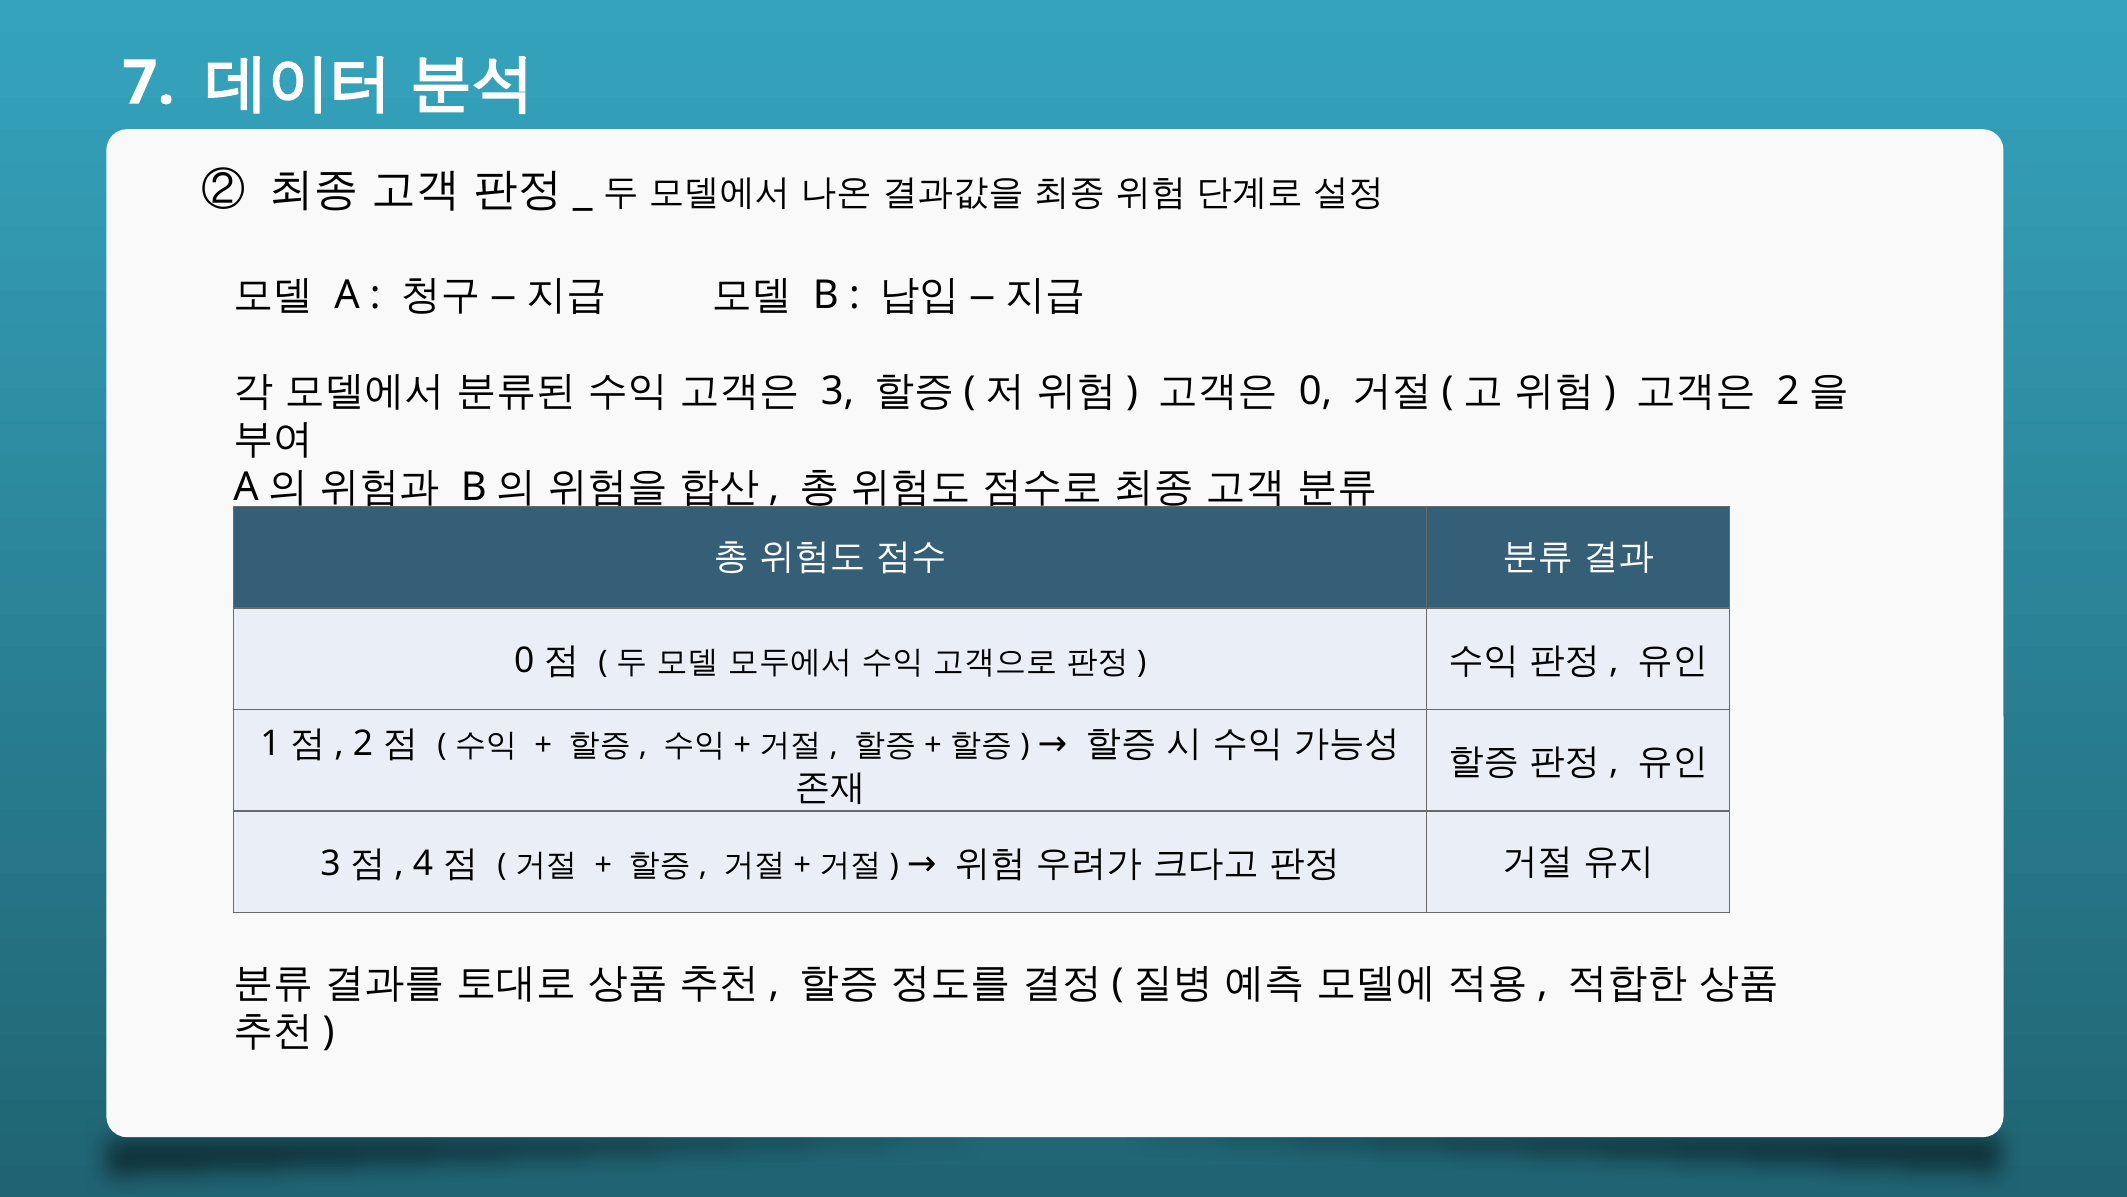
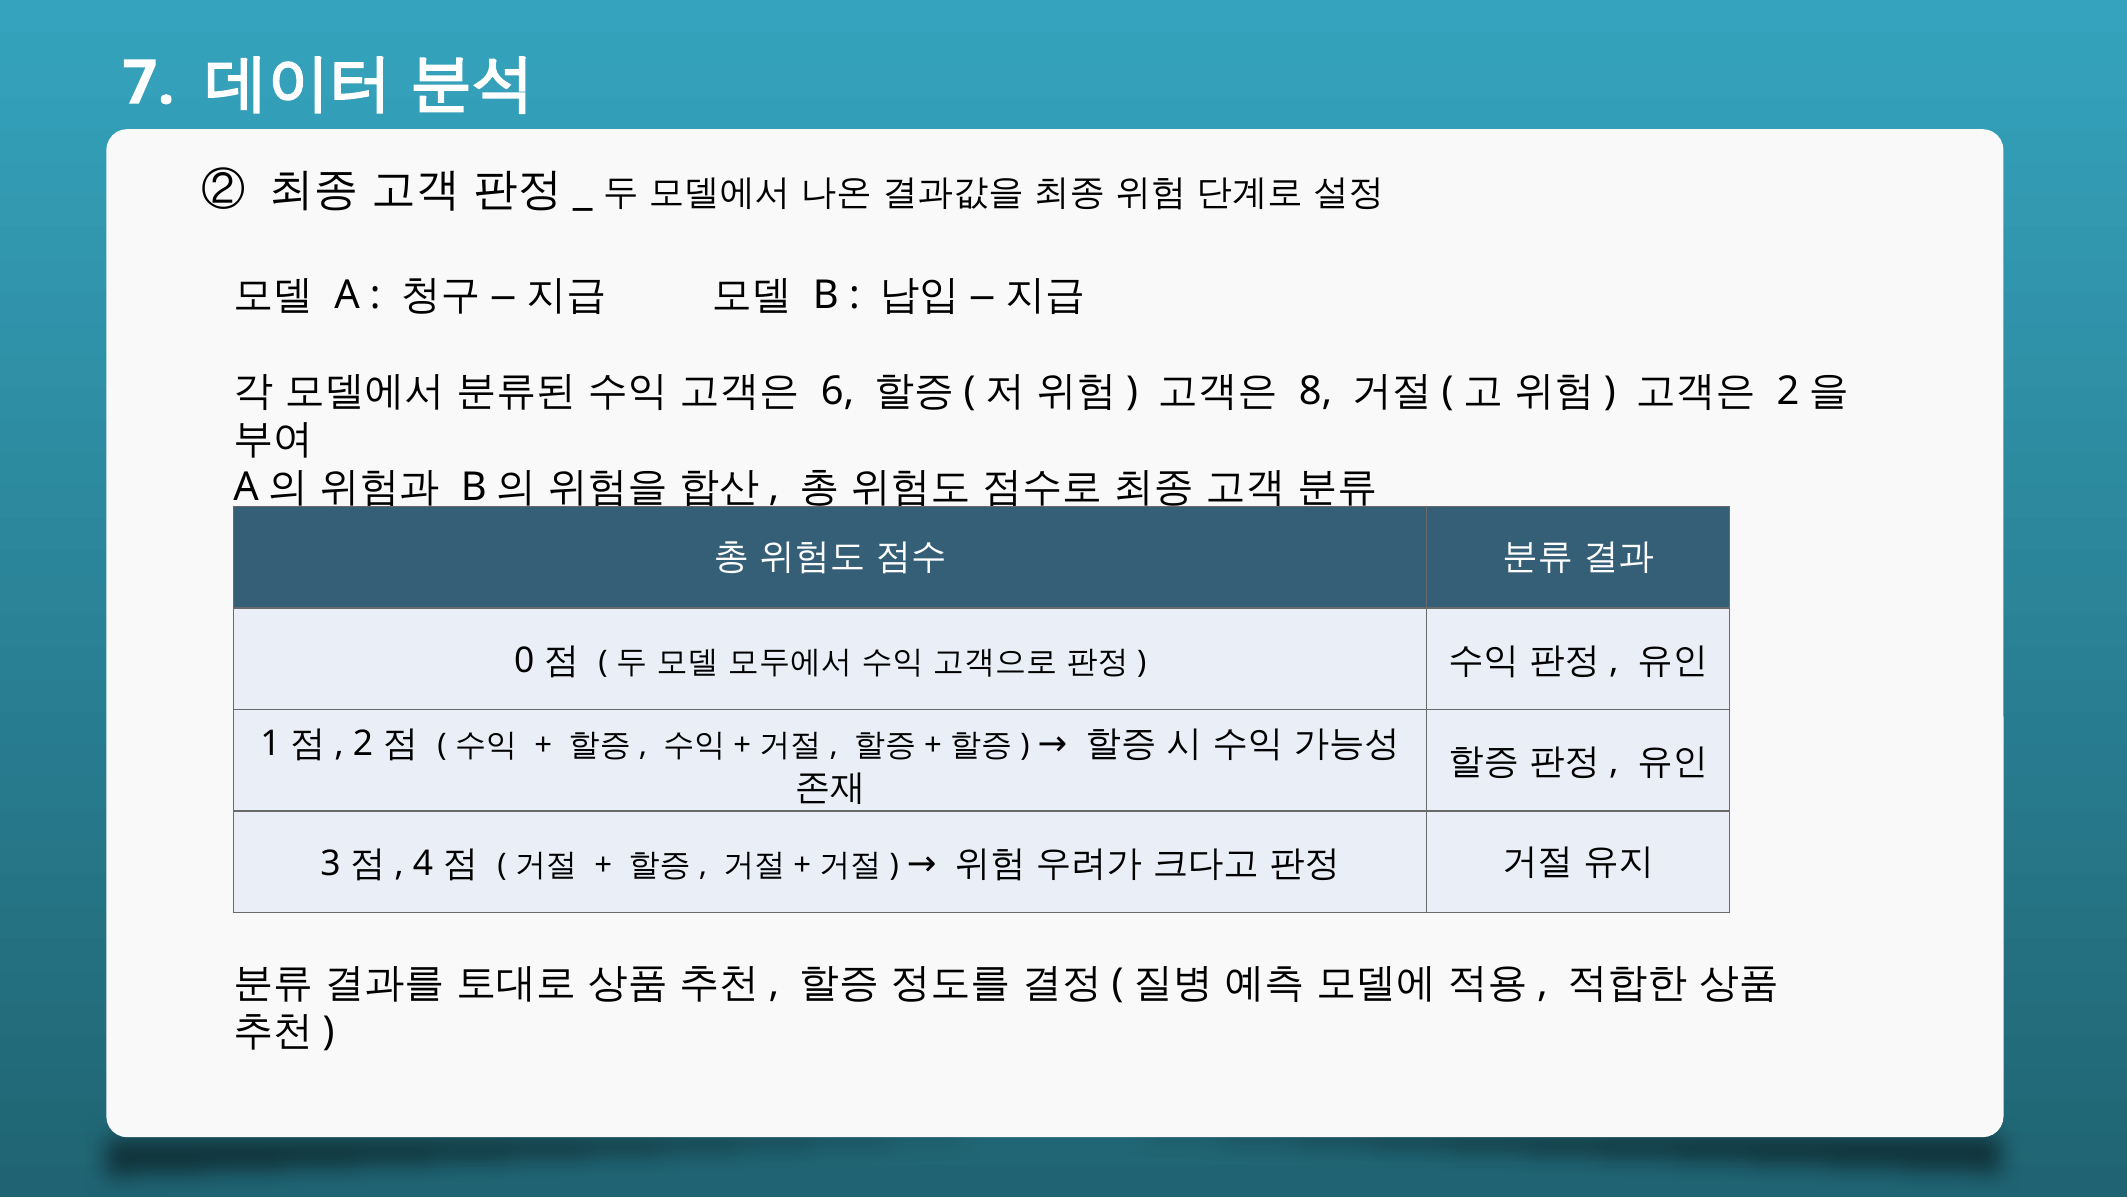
3: 3 -> 6 (838, 391)
0: 0 -> 8 (1315, 391)
